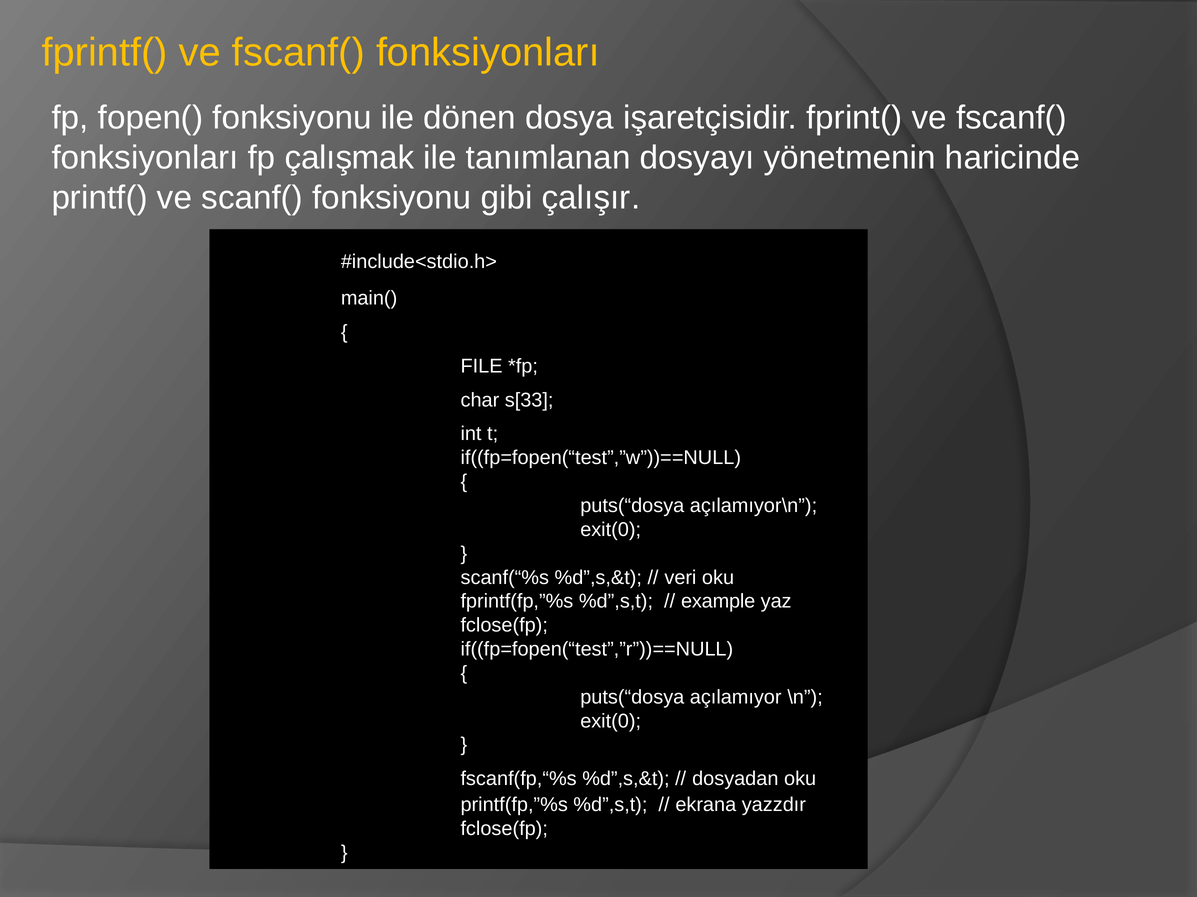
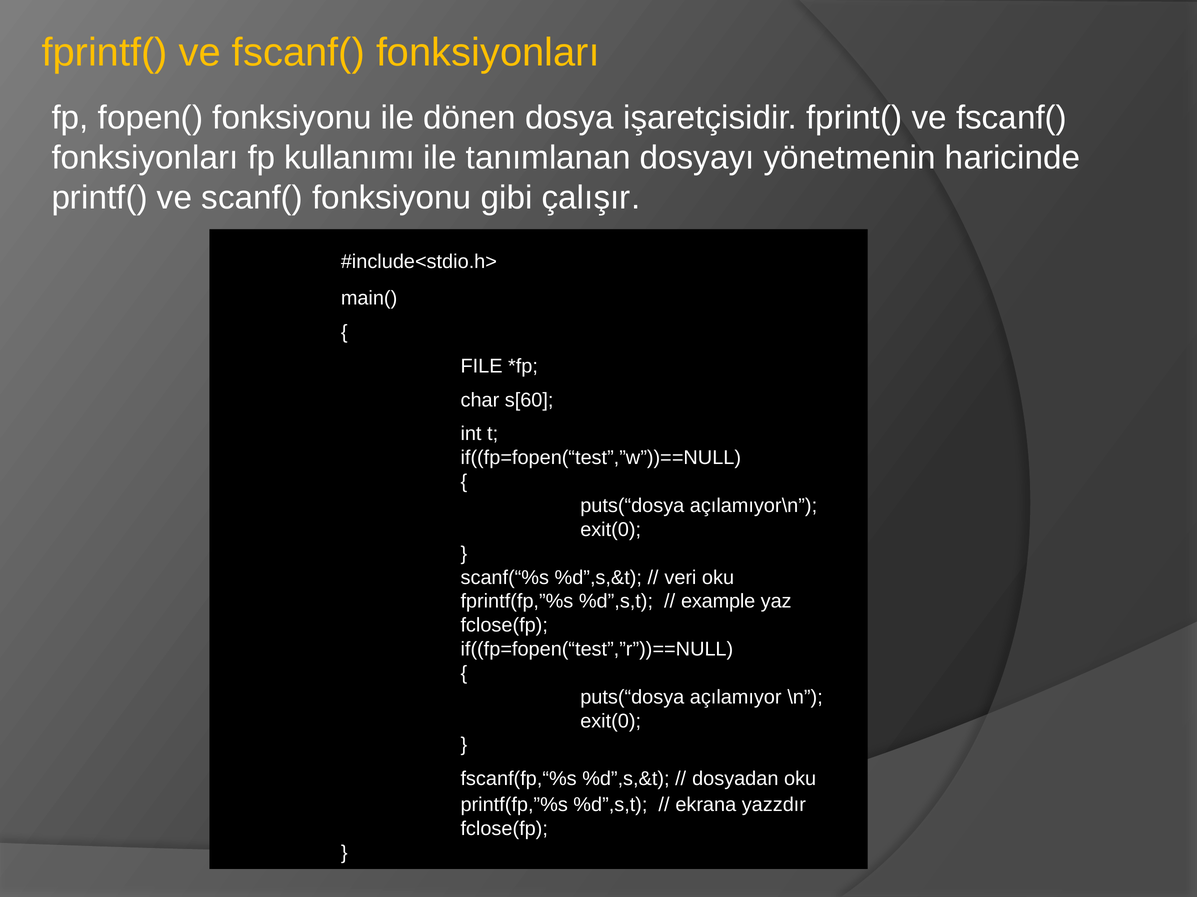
çalışmak: çalışmak -> kullanımı (350, 158)
s[33: s[33 -> s[60 (529, 400)
